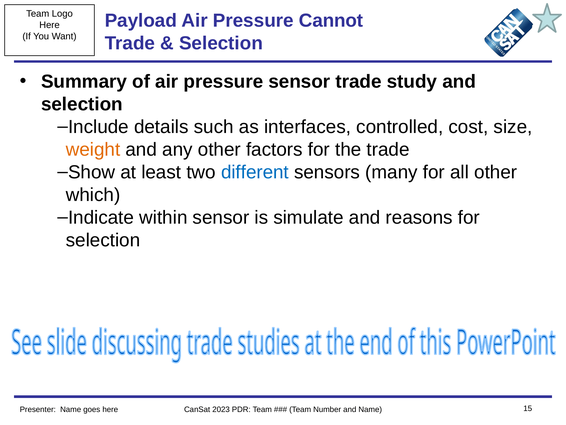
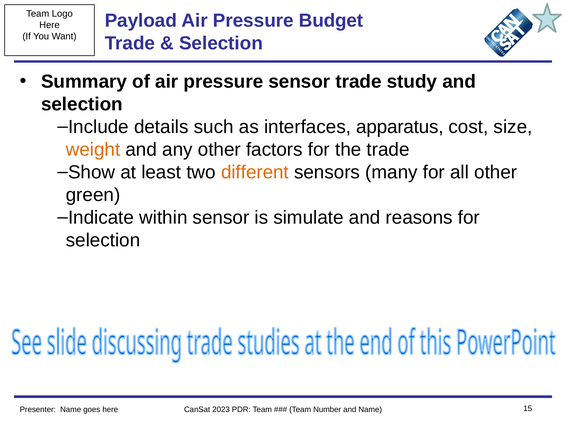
Cannot: Cannot -> Budget (331, 21)
controlled: controlled -> apparatus (400, 127)
different colour: blue -> orange (255, 172)
which: which -> green (93, 195)
